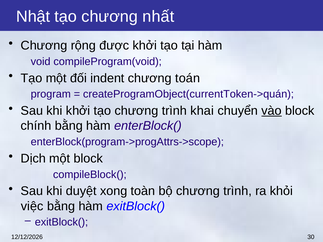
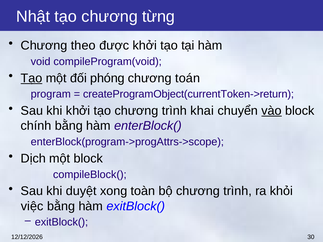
nhất: nhất -> từng (158, 17)
rộng: rộng -> theo (83, 46)
Tạo underline: none -> present (32, 78)
indent: indent -> phóng (107, 78)
createProgramObject(currentToken->quán: createProgramObject(currentToken->quán -> createProgramObject(currentToken->return (189, 94)
